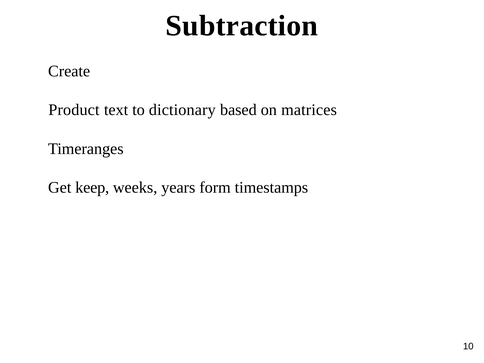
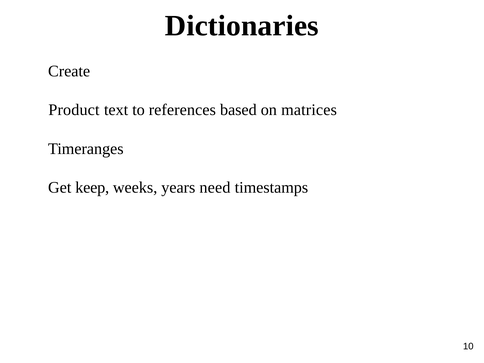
Subtraction: Subtraction -> Dictionaries (242, 26)
dictionary: dictionary -> references (182, 110)
form: form -> need (215, 187)
